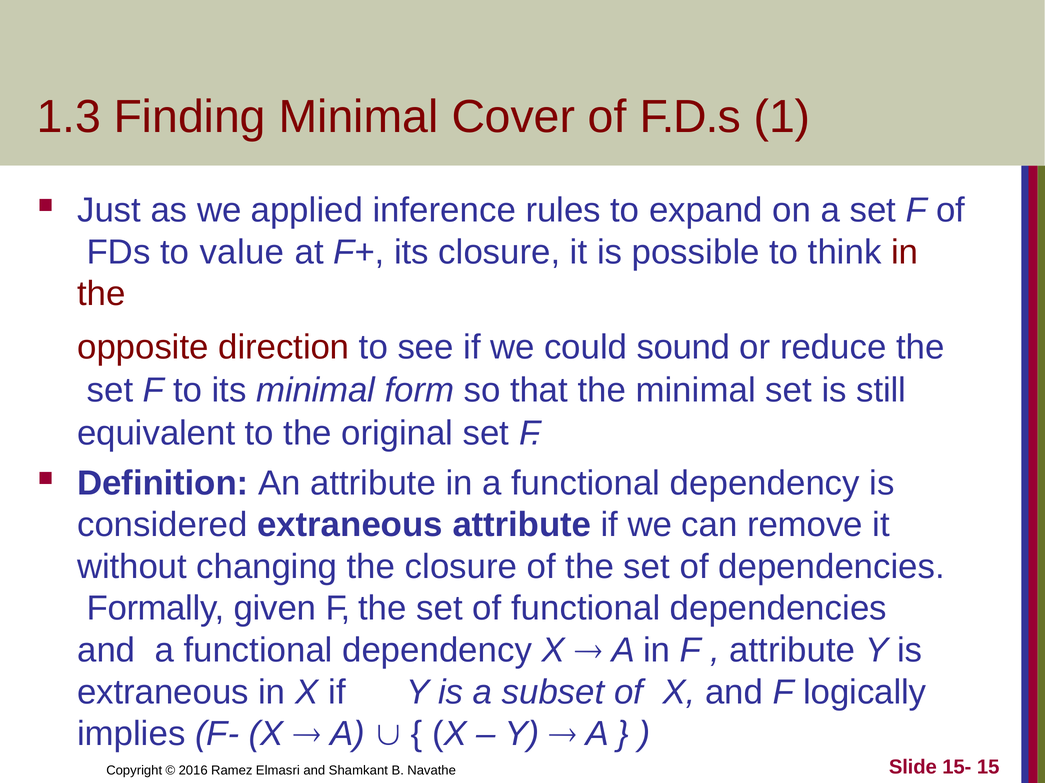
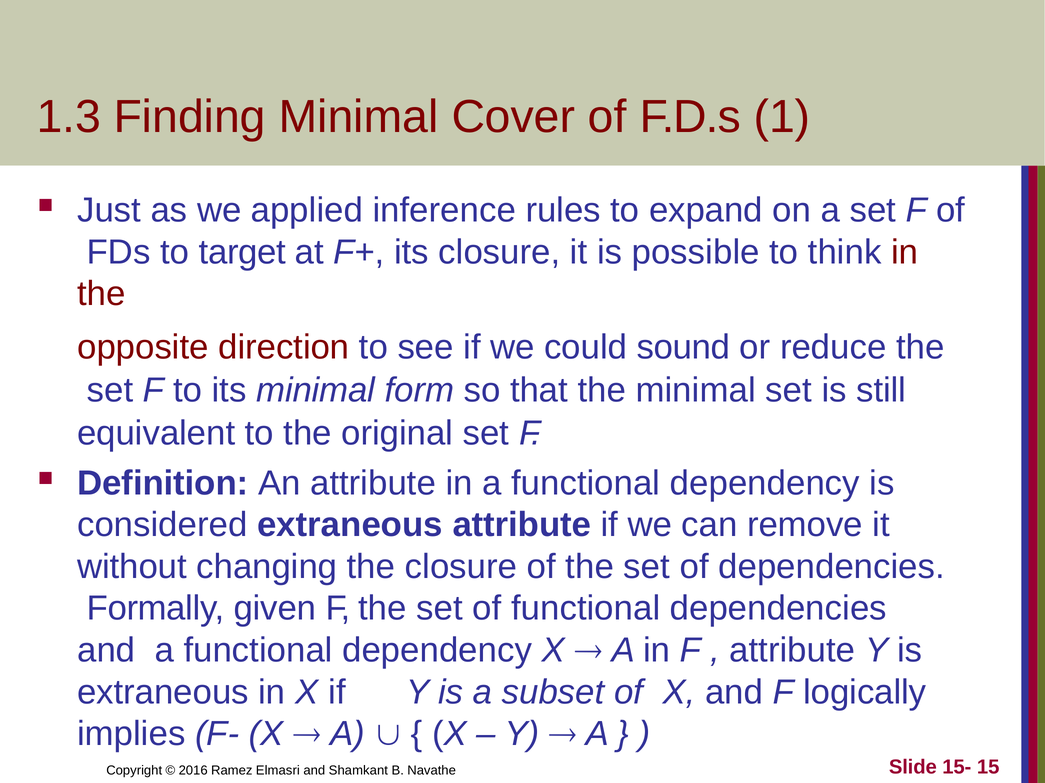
value: value -> target (242, 252)
